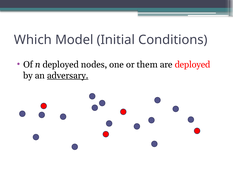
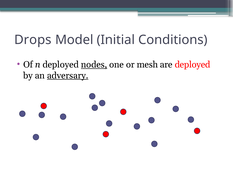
Which: Which -> Drops (33, 40)
nodes underline: none -> present (94, 65)
them: them -> mesh (147, 65)
